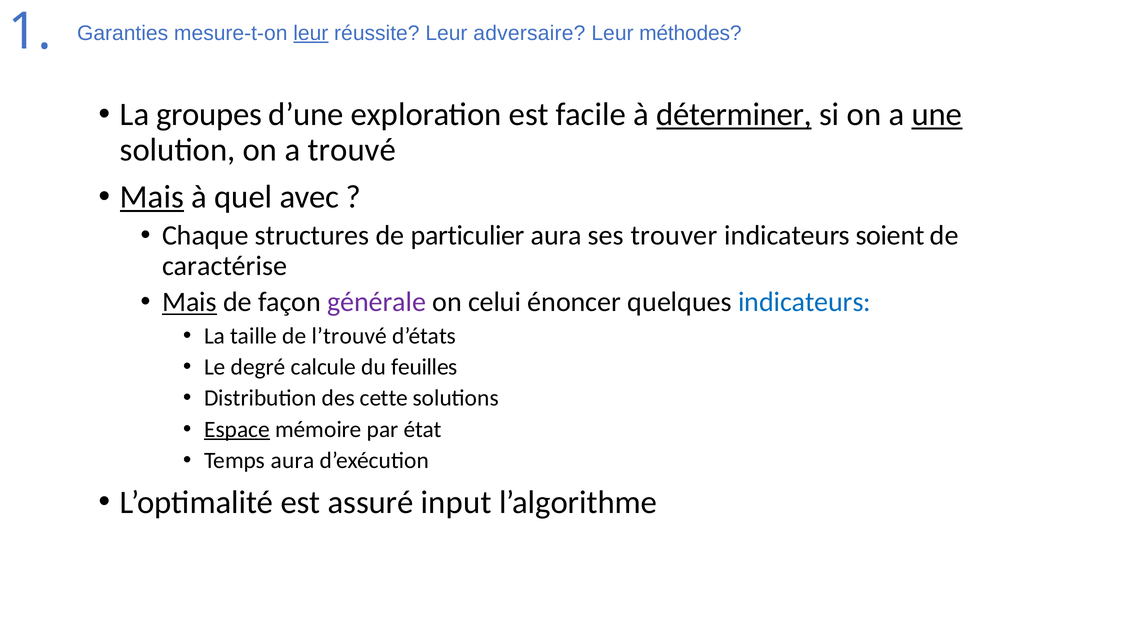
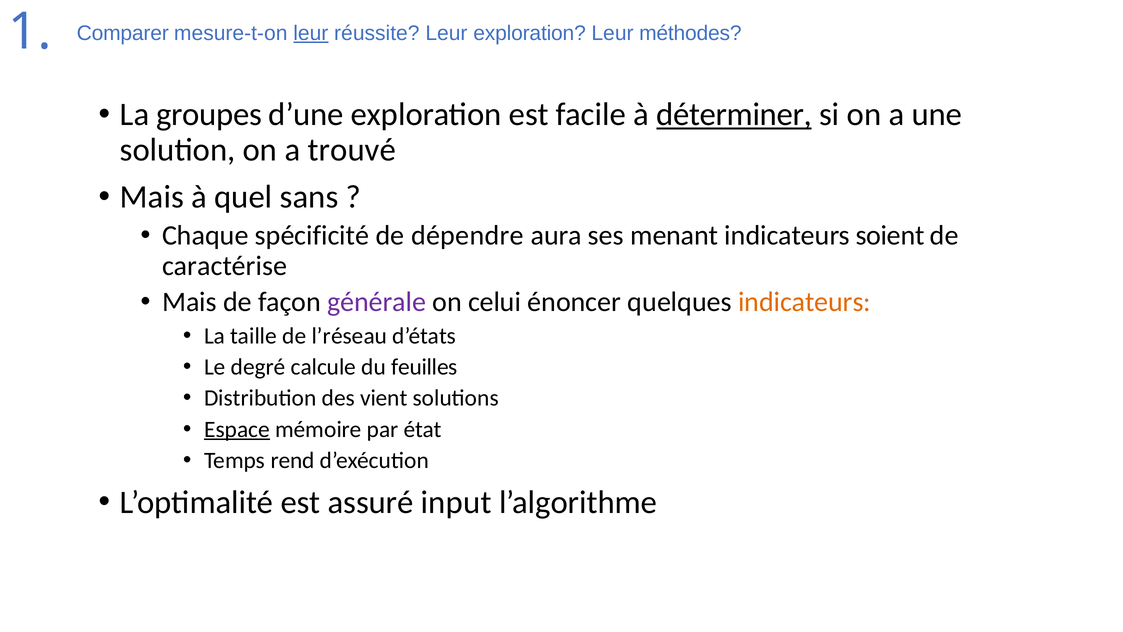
Garanties: Garanties -> Comparer (123, 33)
Leur adversaire: adversaire -> exploration (530, 33)
une underline: present -> none (937, 115)
Mais underline: present -> none (152, 197)
avec: avec -> sans (309, 197)
structures: structures -> spécificité (312, 236)
particulier: particulier -> dépendre (467, 236)
trouver: trouver -> menant (674, 236)
Mais underline: present -> none (189, 302)
indicateurs colour: blue -> orange (805, 302)
l’trouvé: l’trouvé -> l’réseau (349, 336)
cette: cette -> vient (384, 398)
Temps aura: aura -> rend (293, 460)
